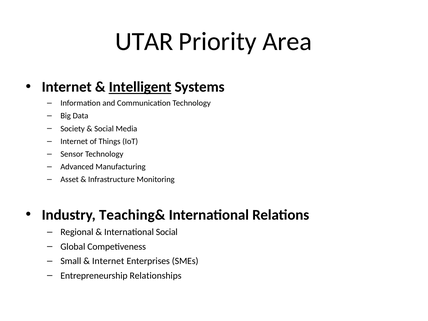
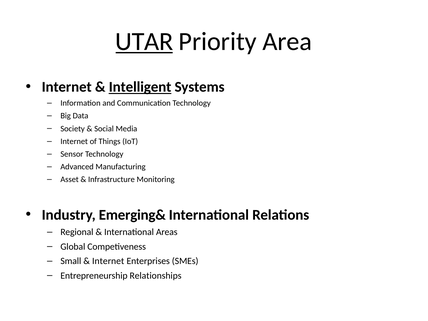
UTAR underline: none -> present (144, 41)
Teaching&: Teaching& -> Emerging& (132, 215)
International Social: Social -> Areas (167, 232)
